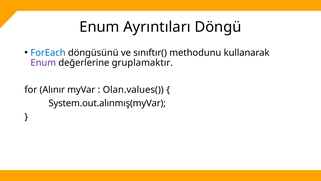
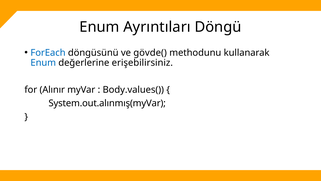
sınıftır(: sınıftır( -> gövde( (150, 53)
Enum colour: purple -> blue (43, 63)
gruplamaktır: gruplamaktır -> erişebilirsiniz (142, 63)
Olan.values(: Olan.values( -> Body.values( (133, 90)
